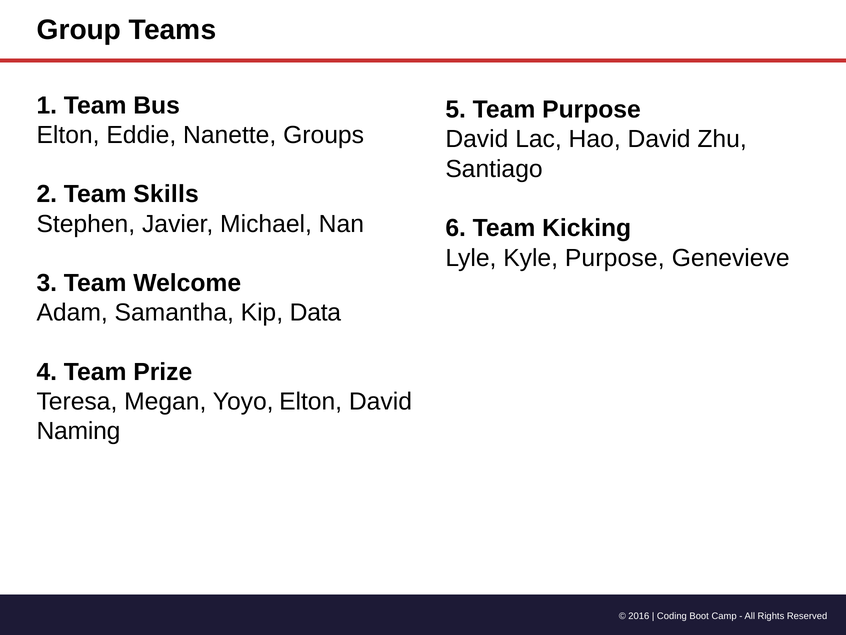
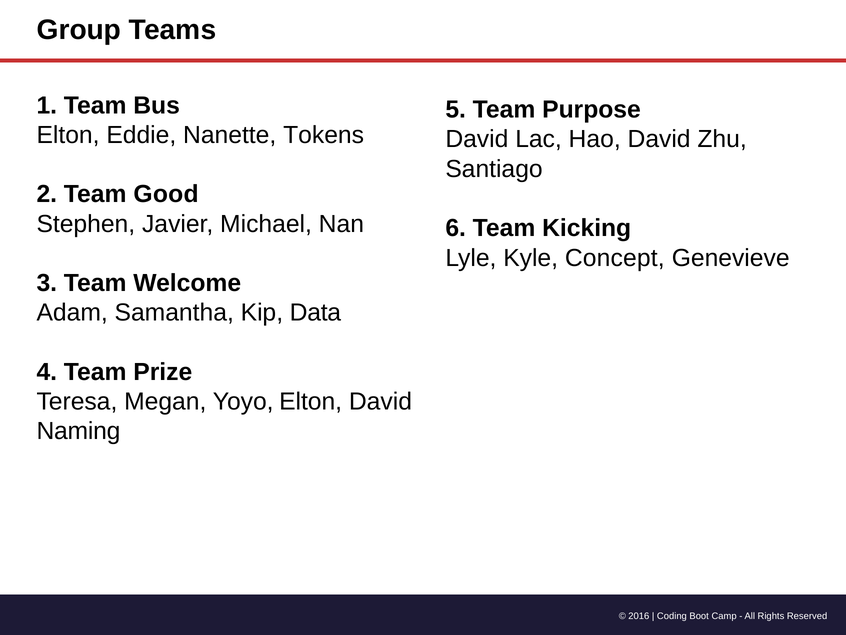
Groups: Groups -> Tokens (324, 135)
Skills: Skills -> Good (166, 194)
Kyle Purpose: Purpose -> Concept (615, 258)
